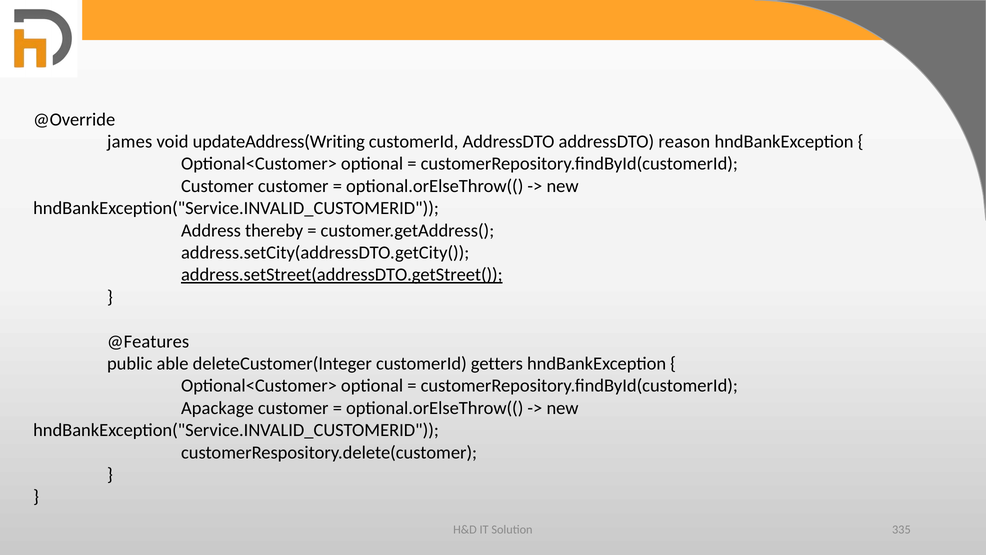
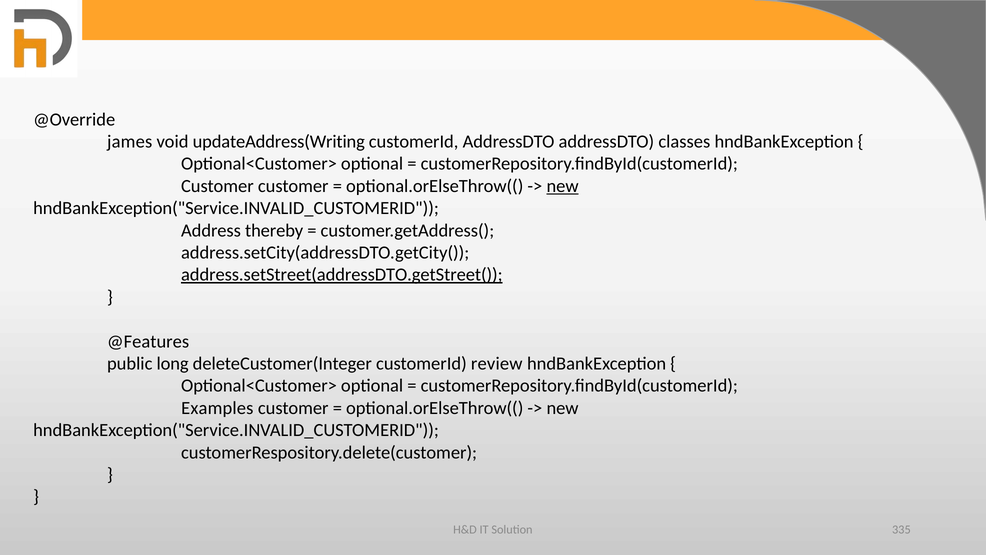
reason: reason -> classes (684, 142)
new underline: none -> present (563, 186)
able: able -> long (173, 363)
getters: getters -> review (497, 363)
Apackage: Apackage -> Examples (217, 408)
